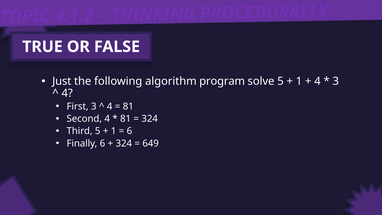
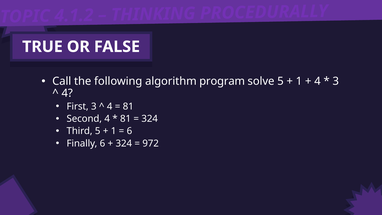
Just: Just -> Call (62, 81)
649: 649 -> 972 (151, 143)
